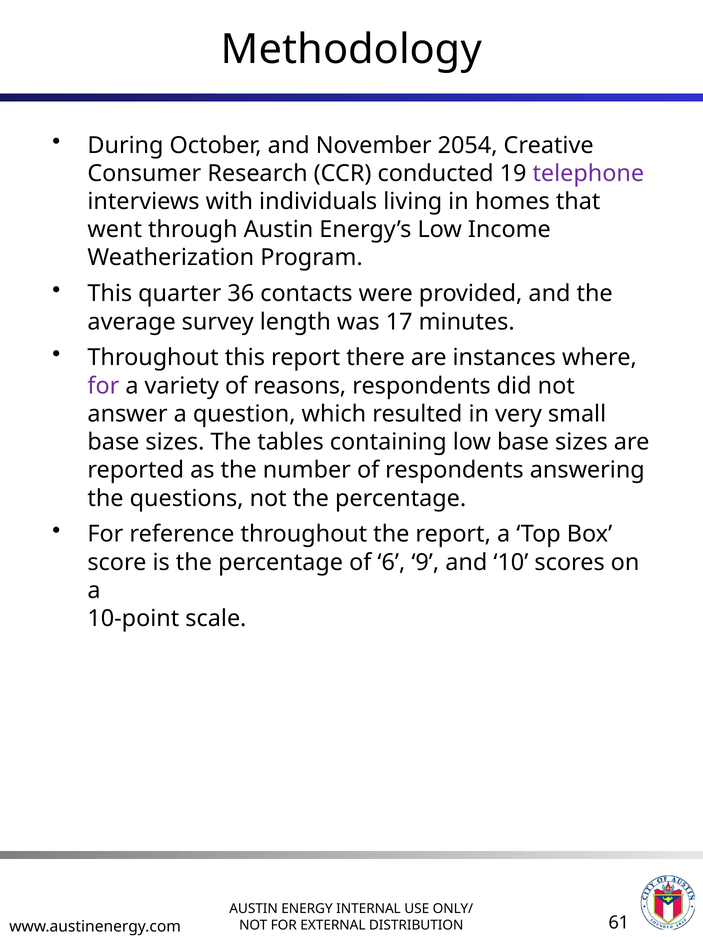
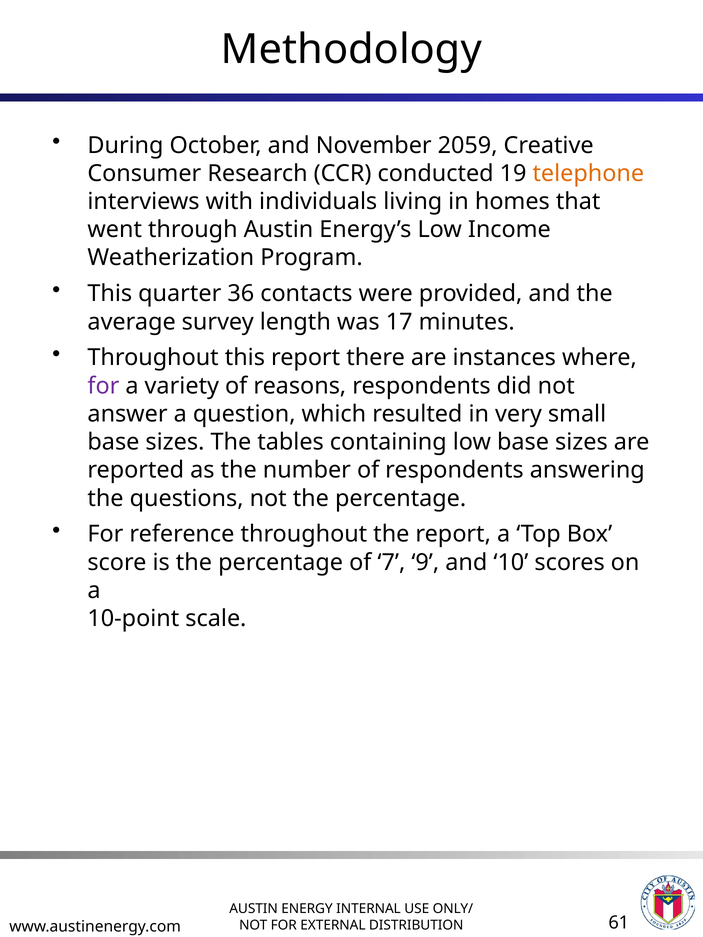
2054: 2054 -> 2059 (468, 145)
telephone colour: purple -> orange (588, 173)
6: 6 -> 7 (391, 563)
